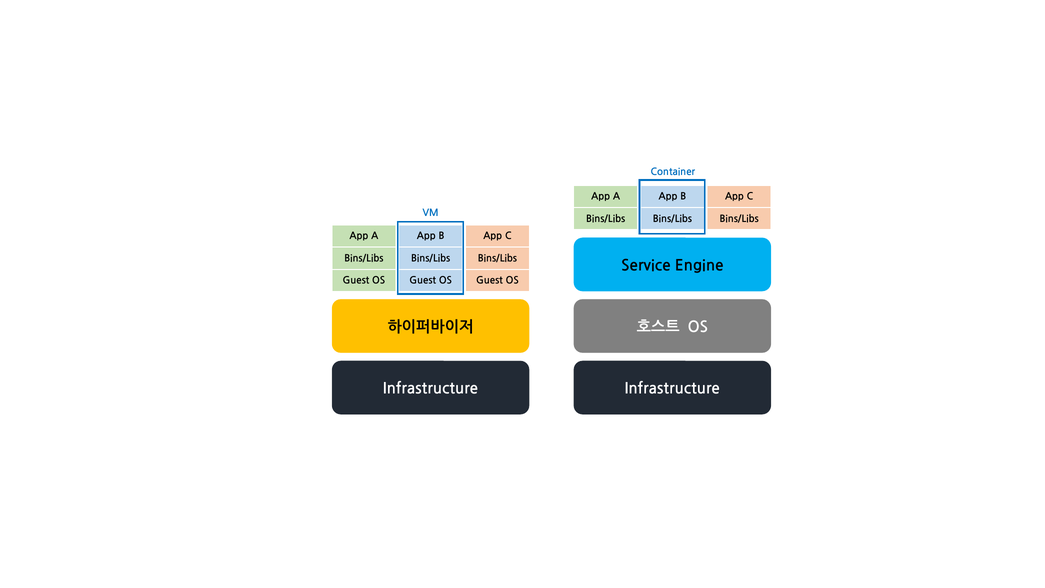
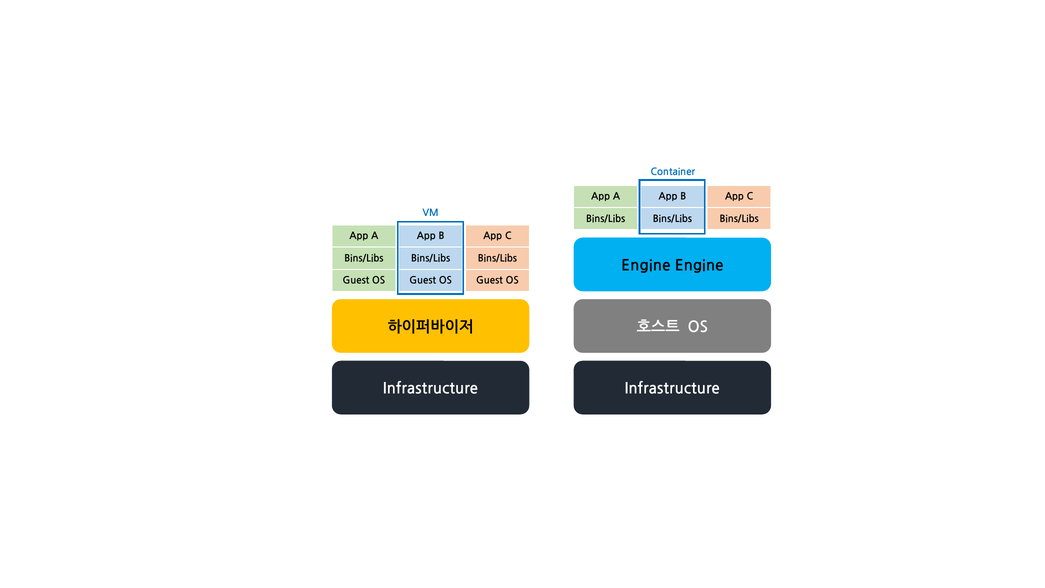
Service: Service -> Engine (646, 265)
